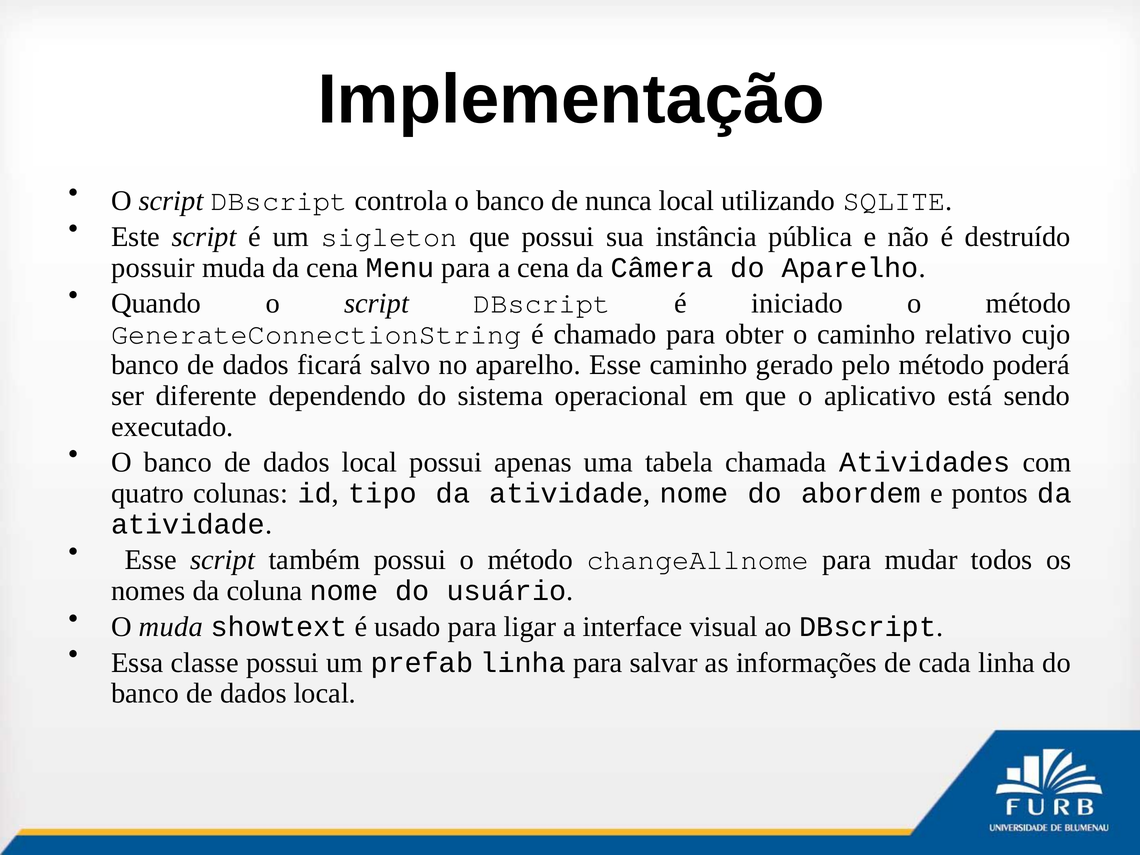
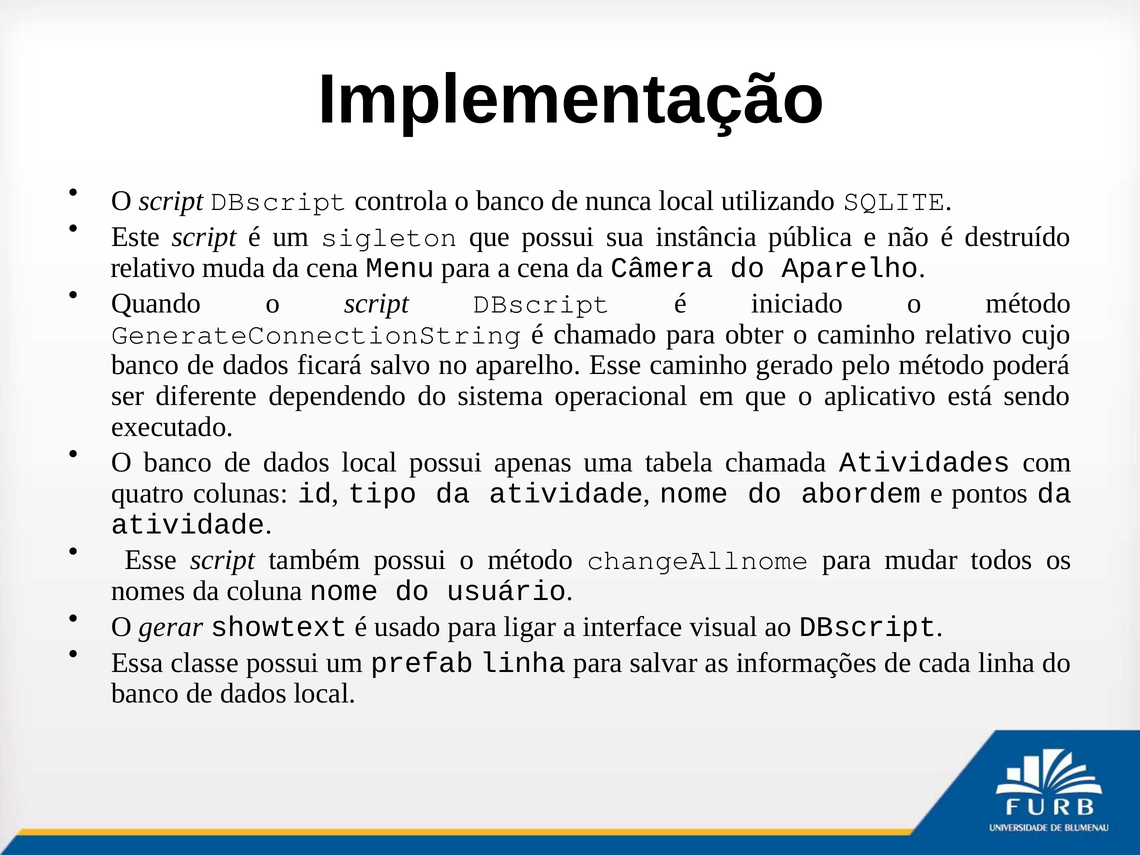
possuir: possuir -> relativo (153, 268)
O muda: muda -> gerar (171, 627)
